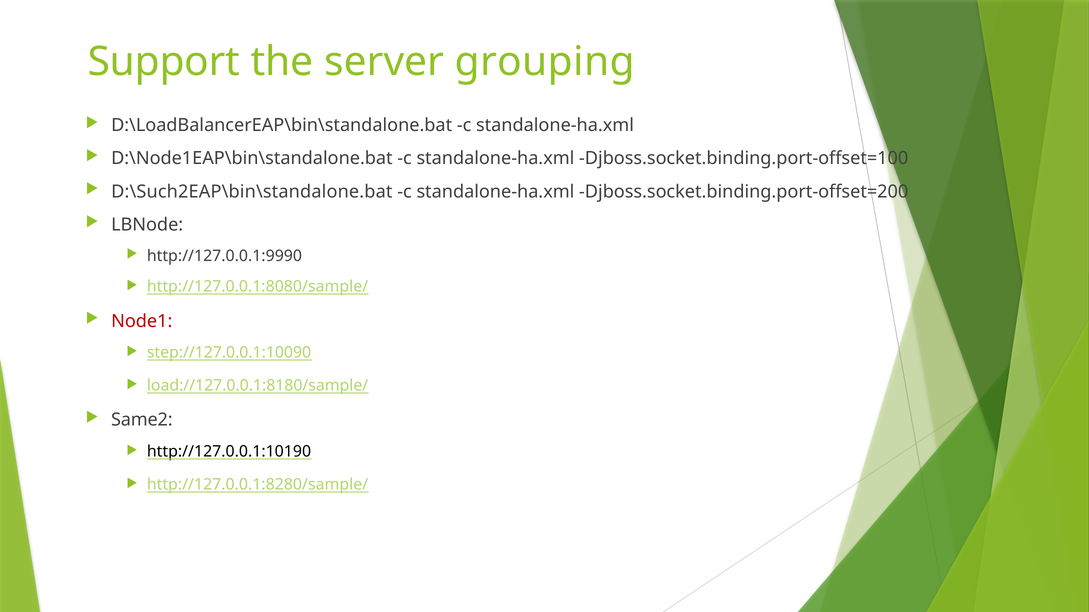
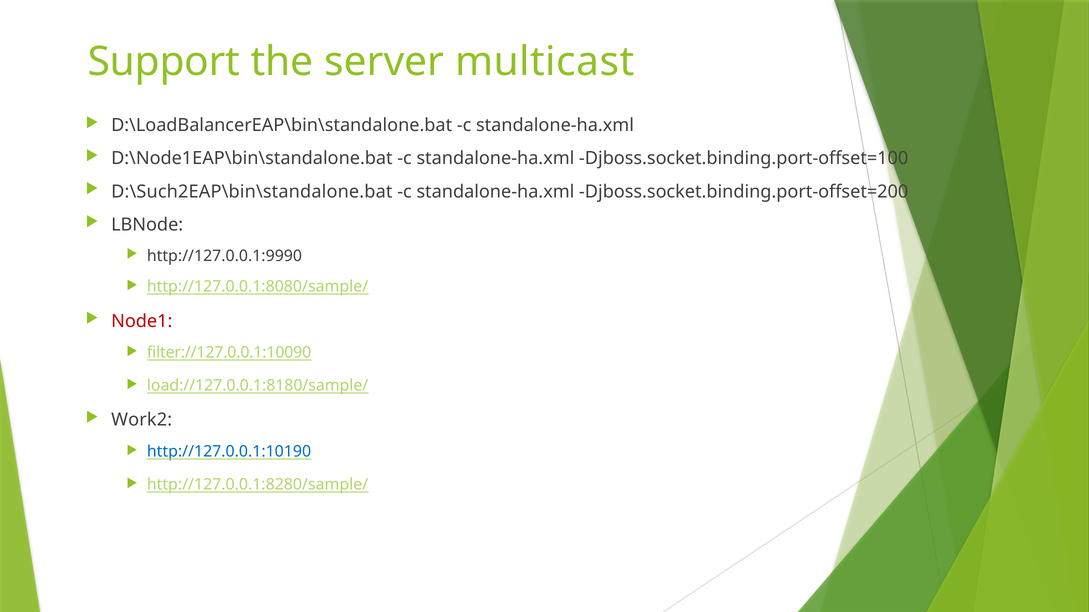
grouping: grouping -> multicast (545, 62)
step://127.0.0.1:10090: step://127.0.0.1:10090 -> filter://127.0.0.1:10090 (229, 353)
Same2: Same2 -> Work2 (142, 420)
http://127.0.0.1:10190 colour: black -> blue (229, 452)
